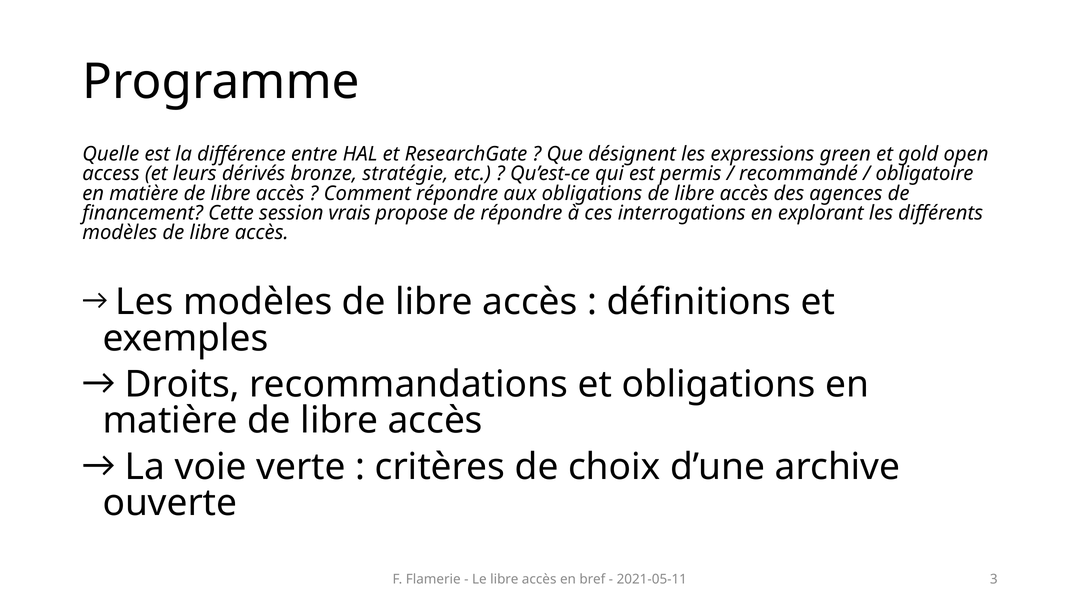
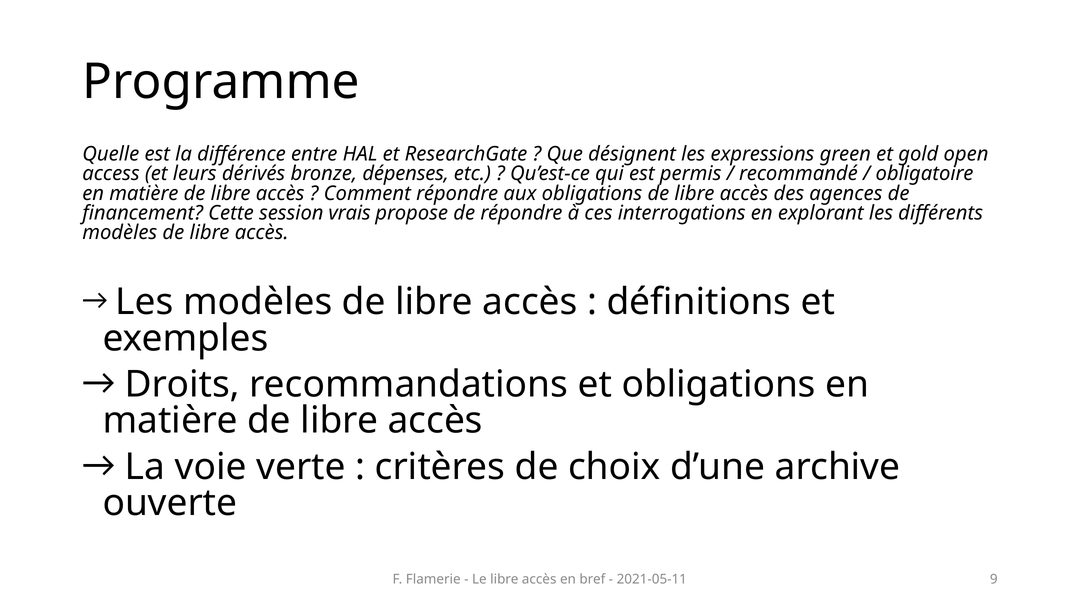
stratégie: stratégie -> dépenses (406, 174)
3: 3 -> 9 (994, 579)
